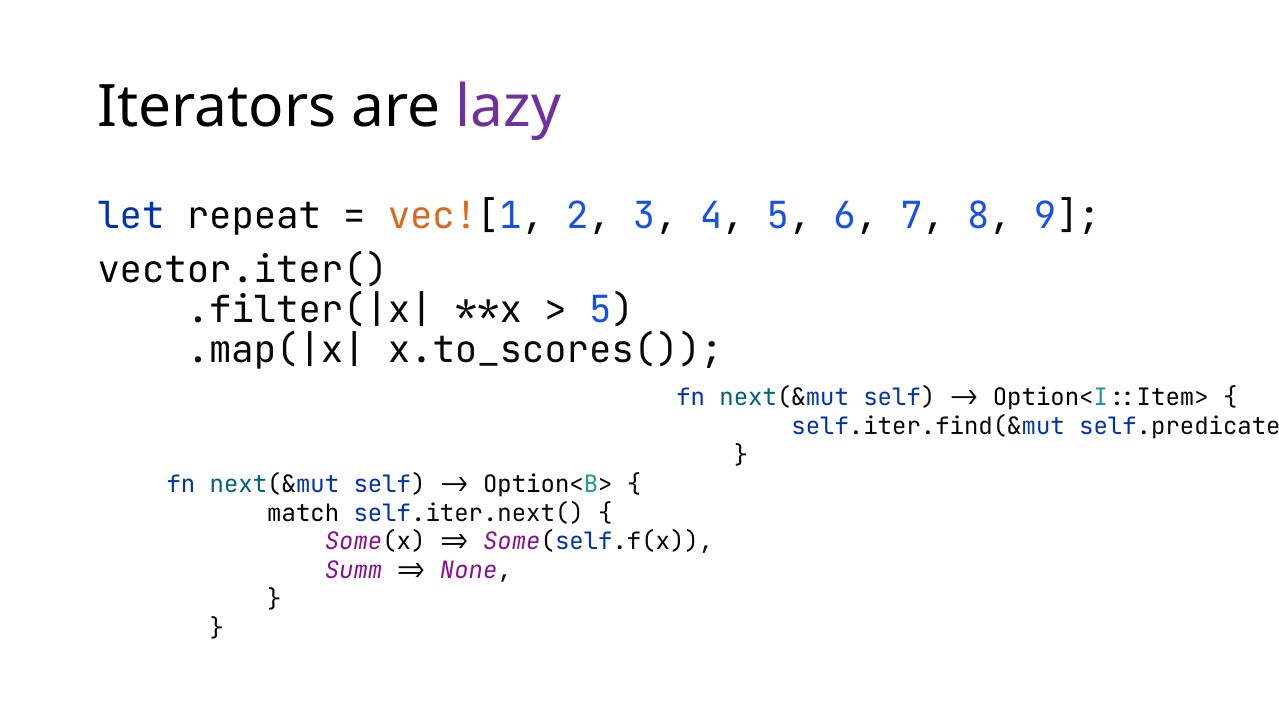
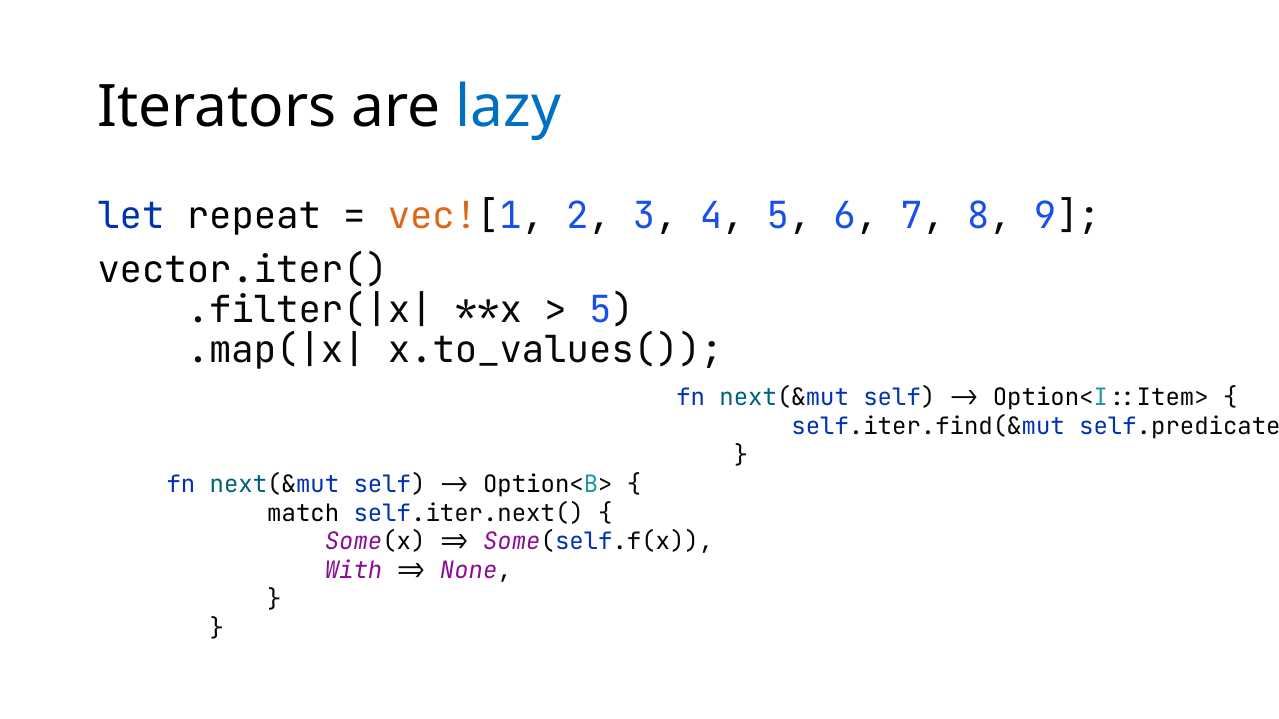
lazy colour: purple -> blue (508, 107)
x.to_scores(: x.to_scores( -> x.to_values( (556, 350)
Summ: Summ -> With (354, 571)
